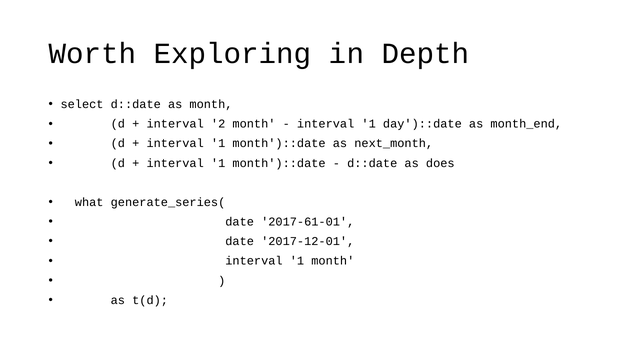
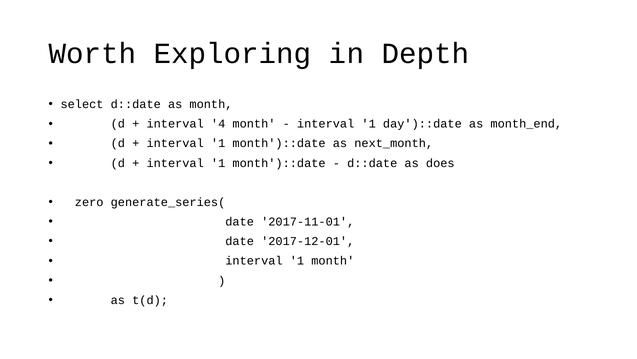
2: 2 -> 4 (218, 124)
what: what -> zero (89, 202)
2017-61-01: 2017-61-01 -> 2017-11-01 (308, 221)
